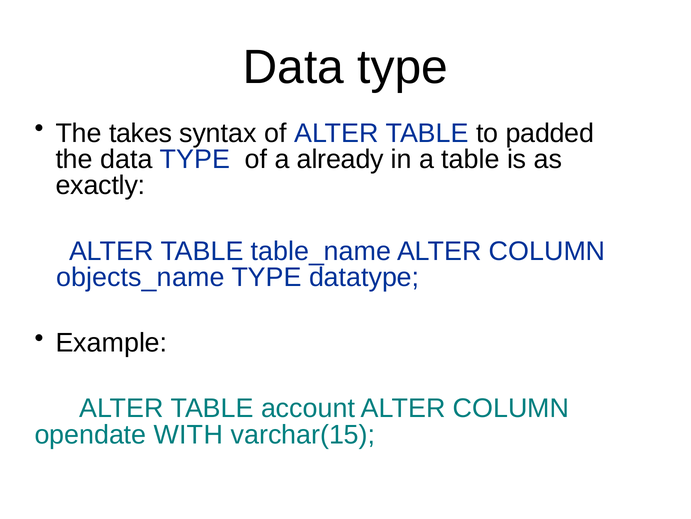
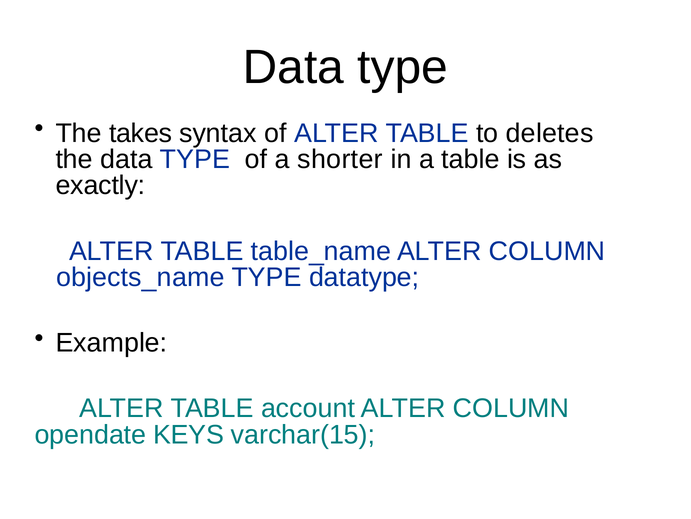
padded: padded -> deletes (550, 133)
already: already -> shorter (340, 159)
WITH: WITH -> KEYS (189, 434)
